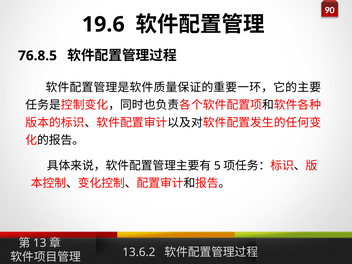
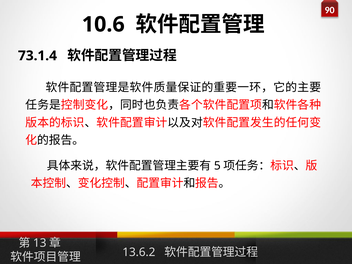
19.6: 19.6 -> 10.6 (103, 24)
76.8.5: 76.8.5 -> 73.1.4 (37, 56)
